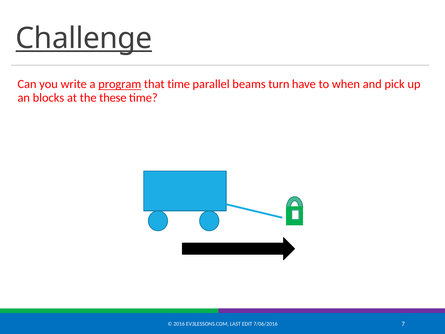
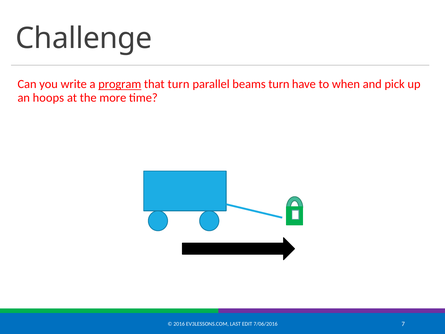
Challenge underline: present -> none (84, 38)
that time: time -> turn (179, 84)
blocks: blocks -> hoops (48, 98)
these: these -> more (113, 98)
